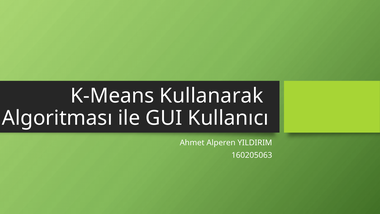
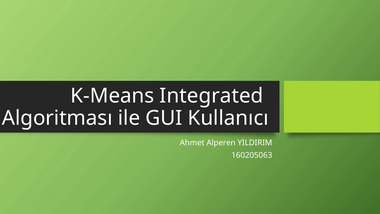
Kullanarak: Kullanarak -> Integrated (211, 96)
